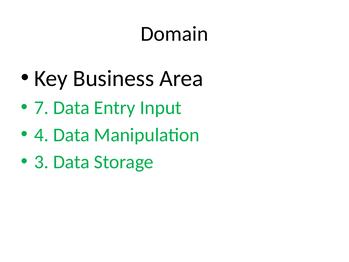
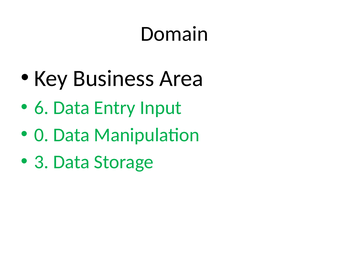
7: 7 -> 6 (41, 108)
4: 4 -> 0 (41, 135)
